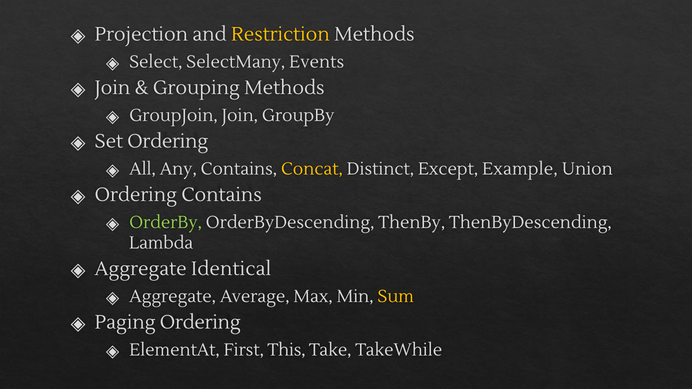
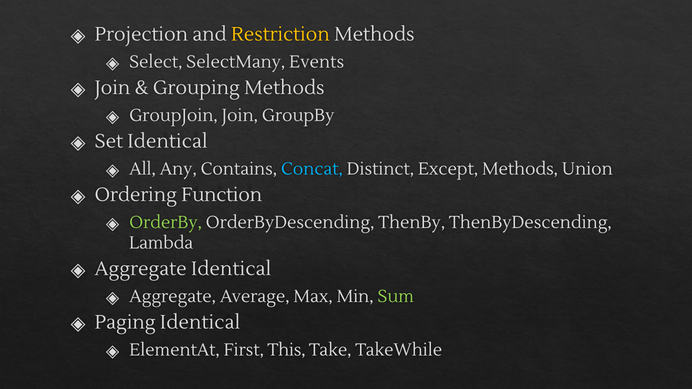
Set Ordering: Ordering -> Identical (168, 142)
Concat colour: yellow -> light blue (312, 169)
Except Example: Example -> Methods (520, 169)
Ordering Contains: Contains -> Function (222, 195)
Sum colour: yellow -> light green (396, 297)
Paging Ordering: Ordering -> Identical (200, 323)
